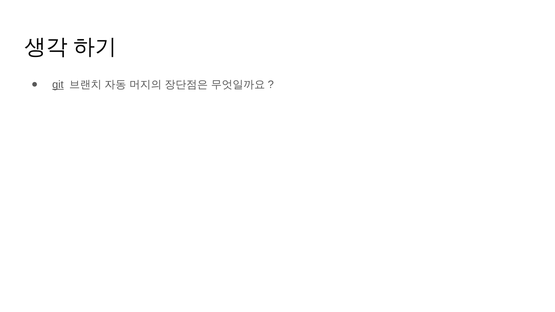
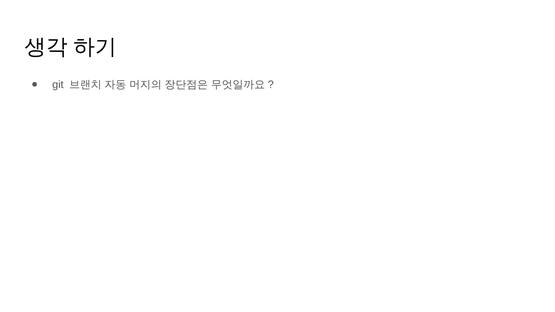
git underline: present -> none (58, 85)
